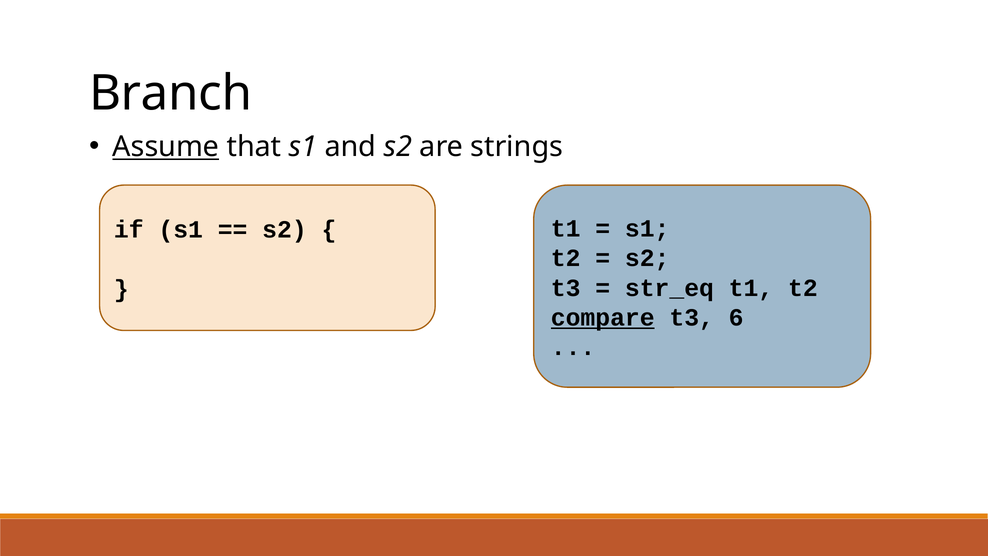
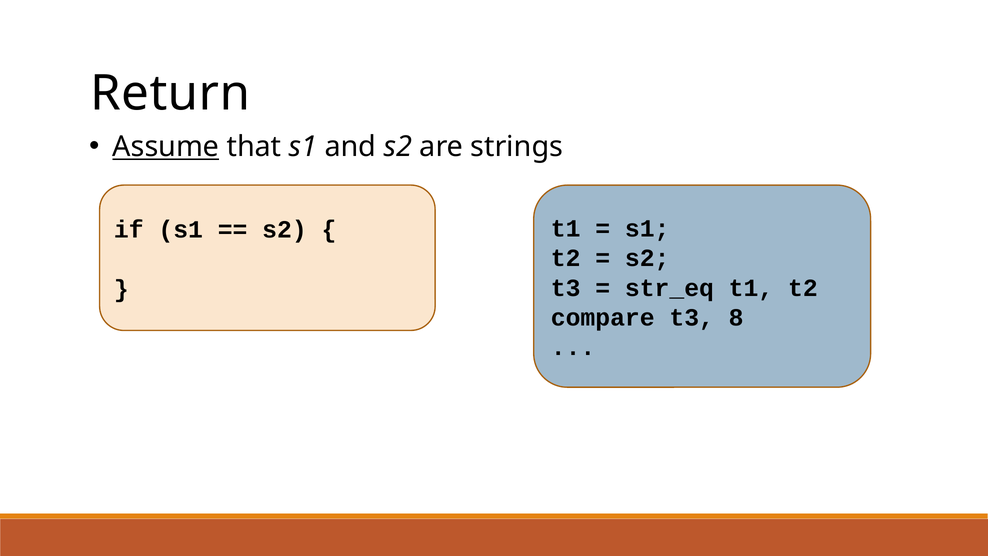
Branch: Branch -> Return (170, 93)
compare underline: present -> none (603, 317)
6: 6 -> 8 (736, 317)
